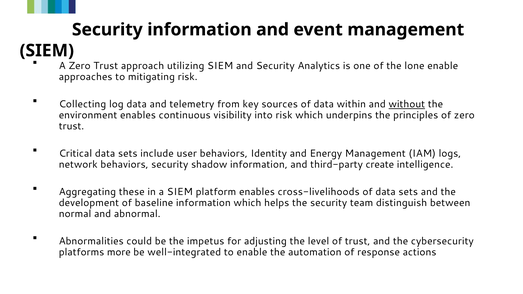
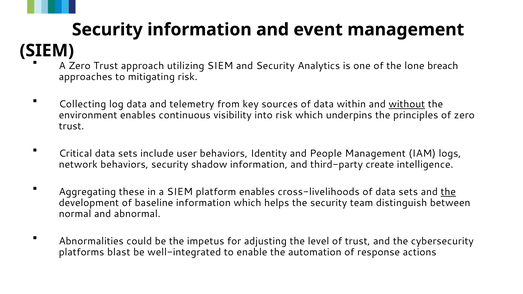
lone enable: enable -> breach (443, 66)
Energy: Energy -> People (326, 154)
the underline: none -> present (448, 192)
more: more -> blast (119, 252)
